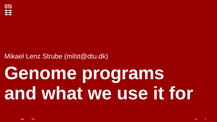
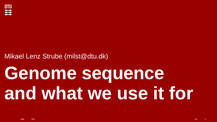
programs: programs -> sequence (123, 73)
